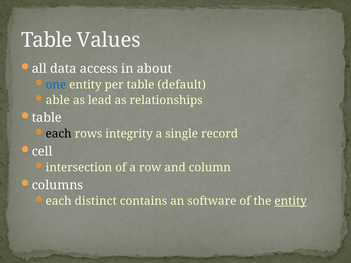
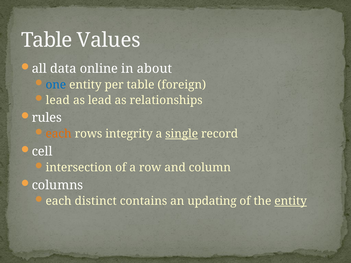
access: access -> online (99, 69)
default: default -> foreign (182, 85)
able: able -> lead (58, 100)
table: table -> rules (47, 118)
each colour: black -> orange (59, 134)
single underline: none -> present (182, 134)
software: software -> updating (212, 201)
